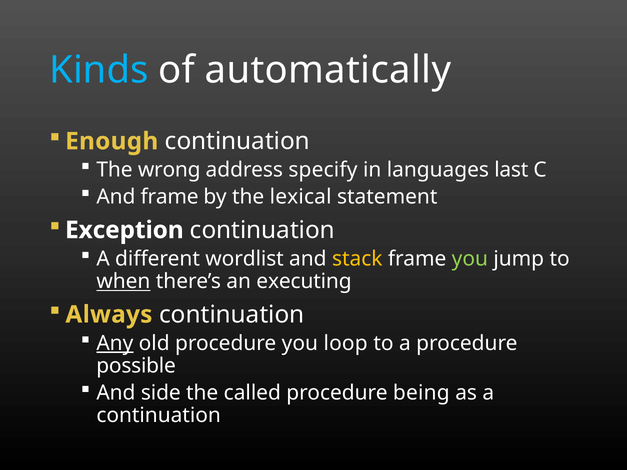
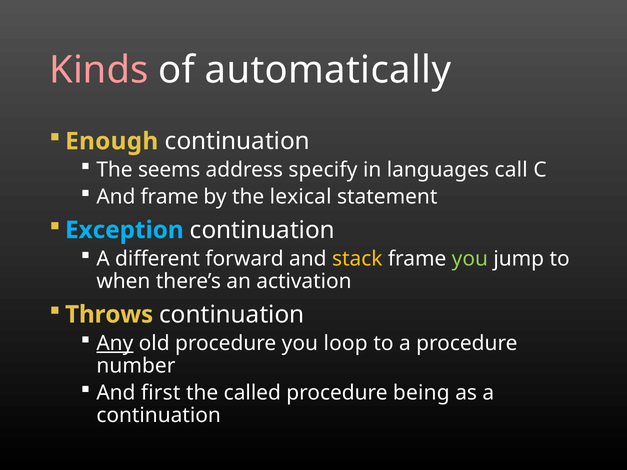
Kinds colour: light blue -> pink (99, 70)
wrong: wrong -> seems (169, 170)
last: last -> call (511, 170)
Exception colour: white -> light blue (124, 230)
wordlist: wordlist -> forward (245, 259)
when underline: present -> none (123, 282)
executing: executing -> activation (304, 282)
Always: Always -> Throws (109, 315)
possible: possible -> number (136, 366)
side: side -> first (161, 393)
